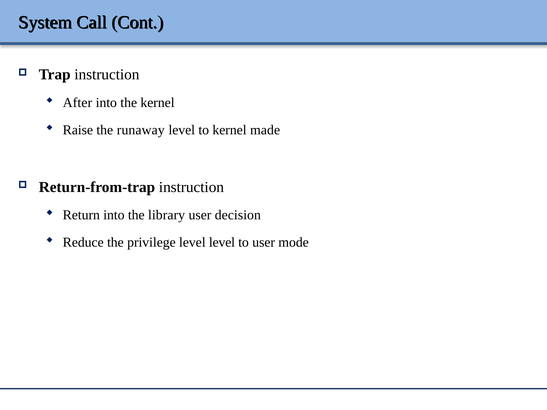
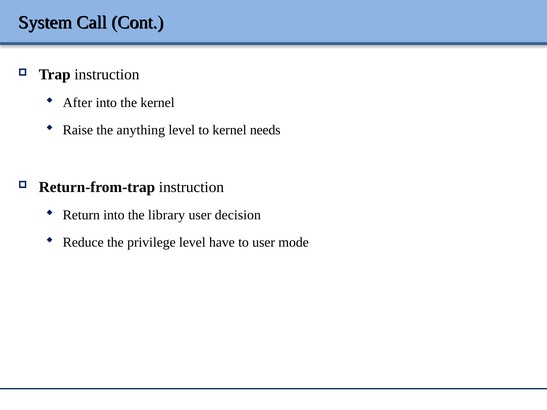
runaway: runaway -> anything (141, 130)
made: made -> needs (265, 130)
level level: level -> have (222, 243)
